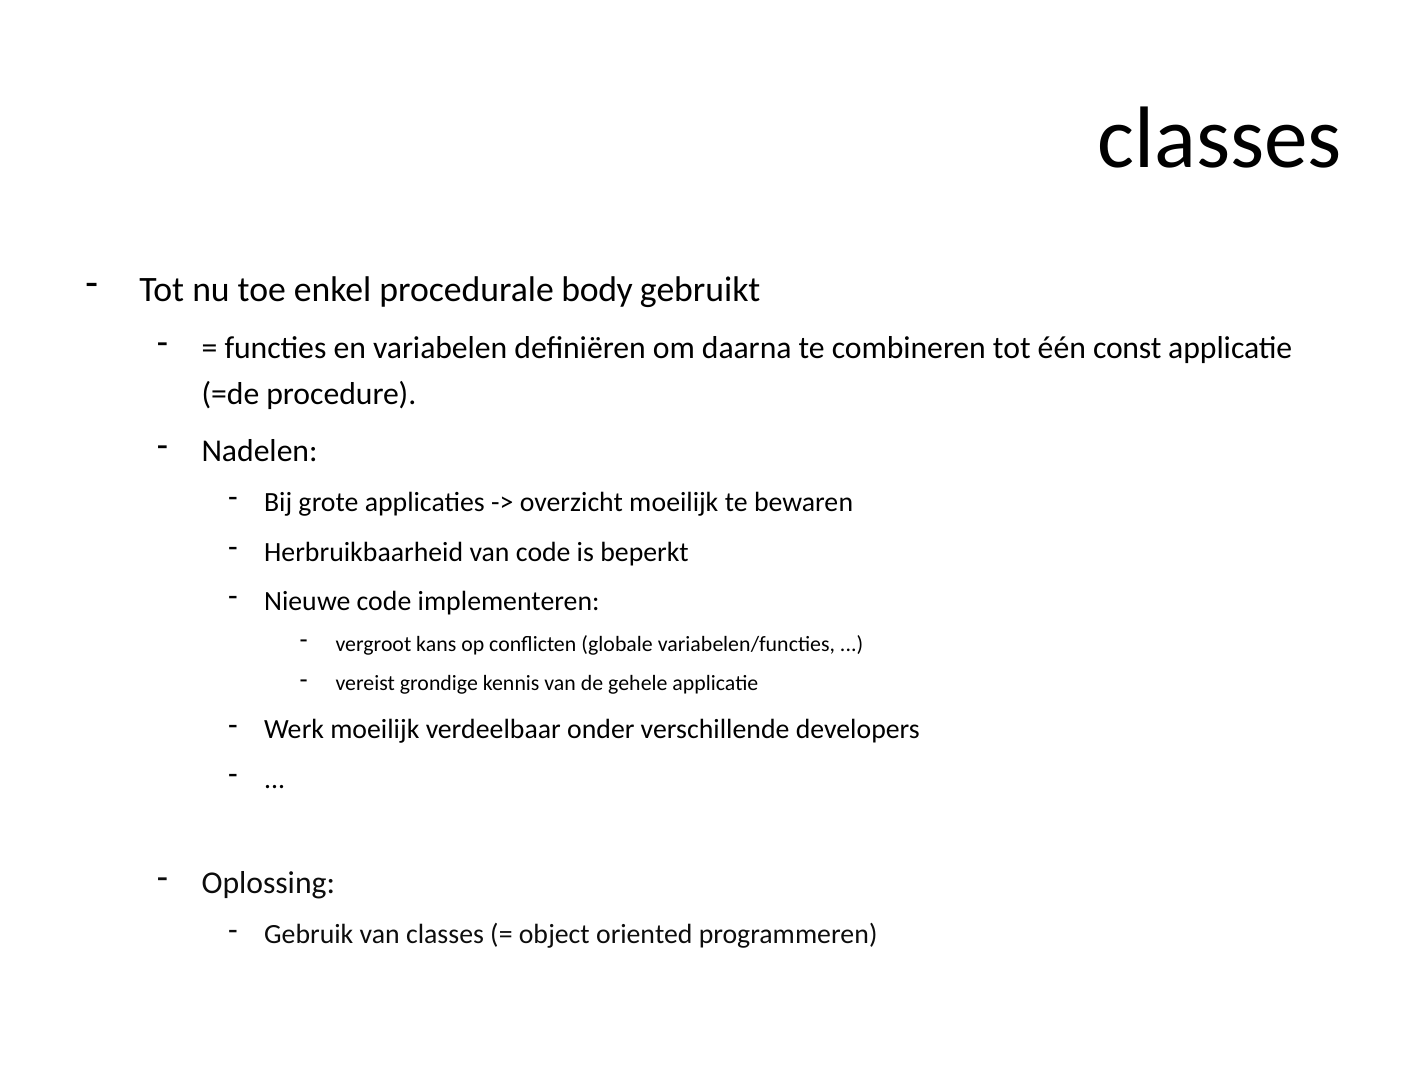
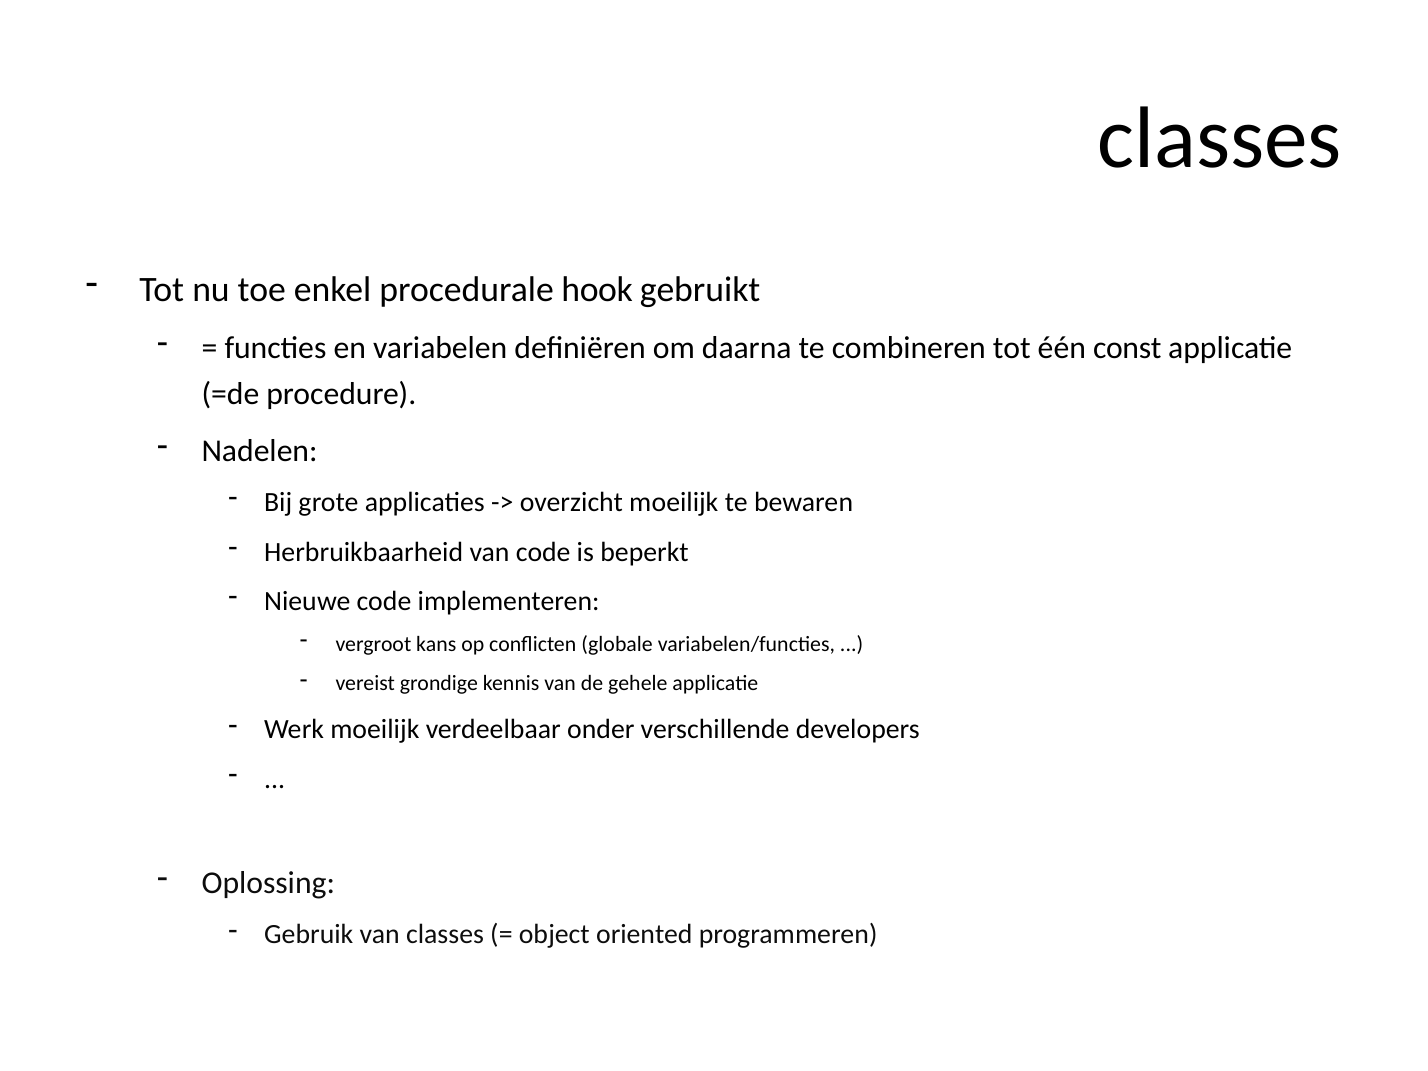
body: body -> hook (597, 290)
